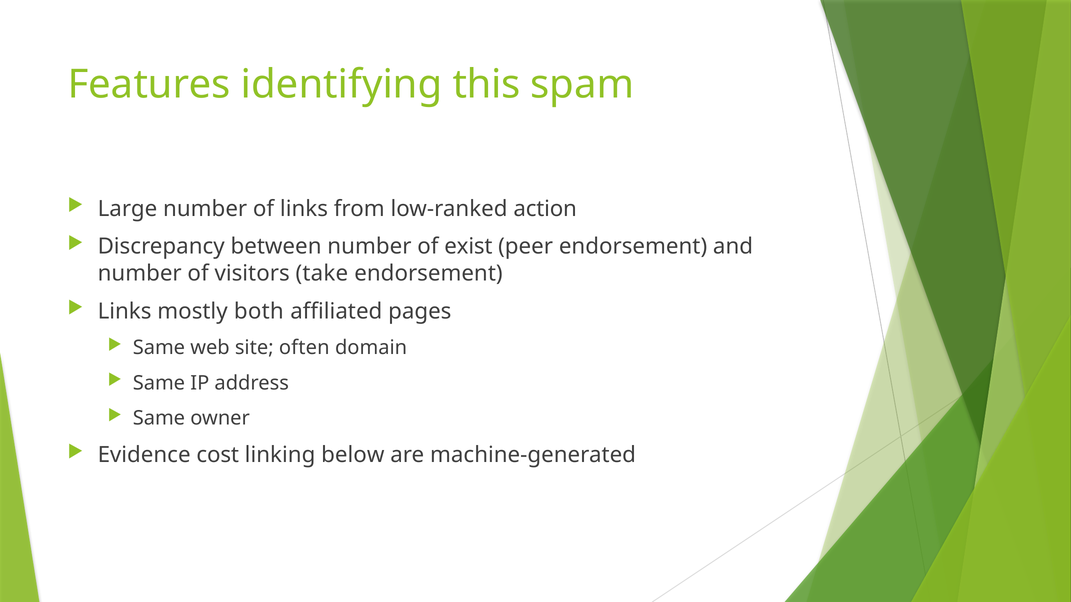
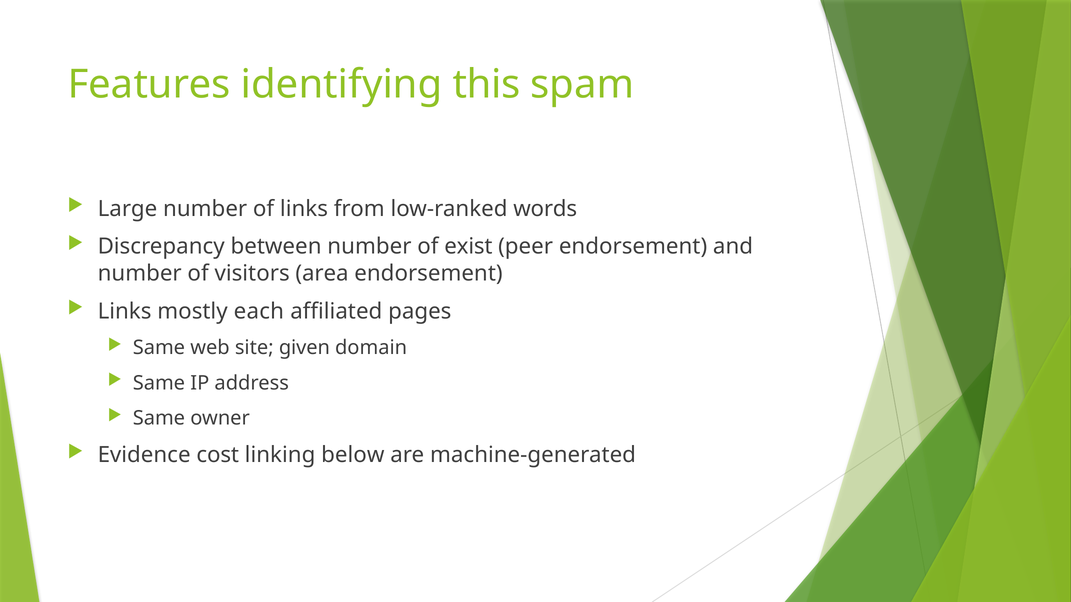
action: action -> words (545, 209)
take: take -> area (322, 274)
both: both -> each (259, 312)
often: often -> given (304, 348)
